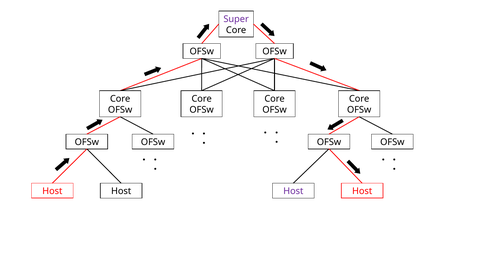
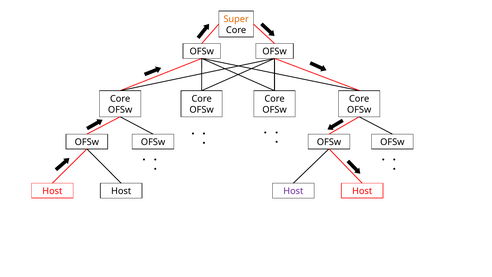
Super colour: purple -> orange (236, 19)
